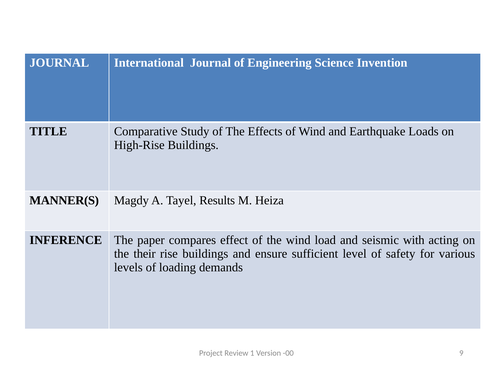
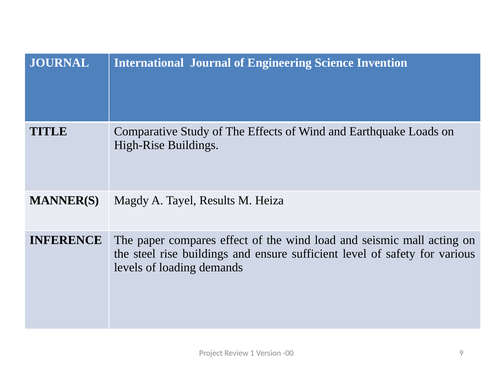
with: with -> mall (414, 240)
their: their -> steel (145, 254)
